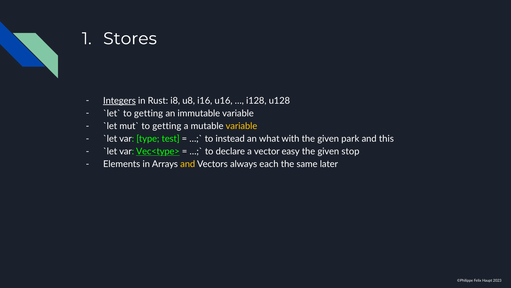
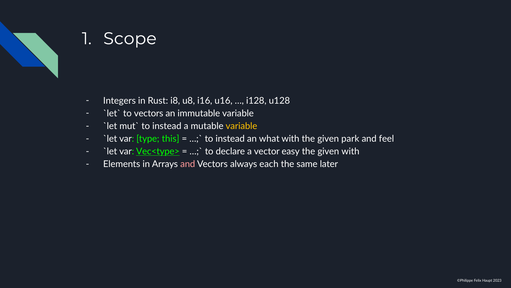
Stores: Stores -> Scope (130, 39)
Integers underline: present -> none (119, 101)
getting: getting -> vectors (149, 113)
getting: getting -> instead (167, 126)
test: test -> this (171, 139)
this: this -> feel (386, 139)
given stop: stop -> with (350, 151)
and colour: yellow -> pink (188, 164)
